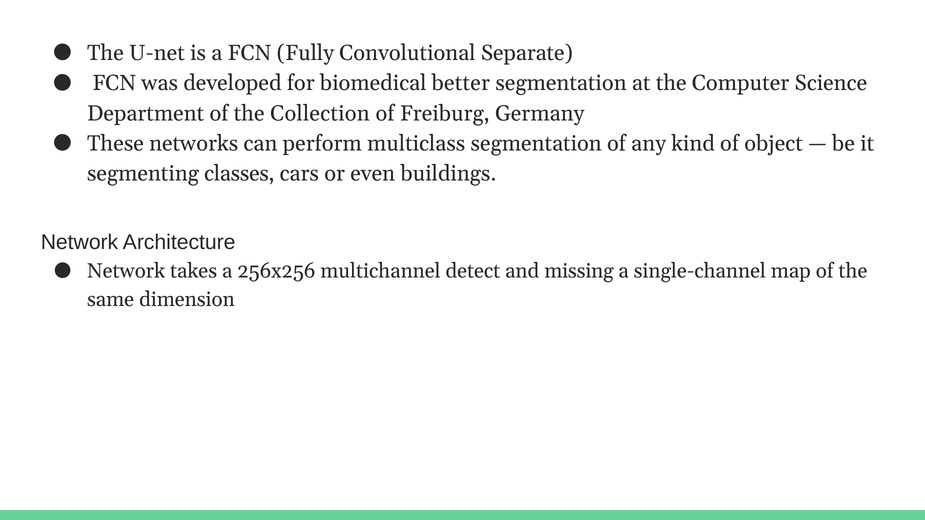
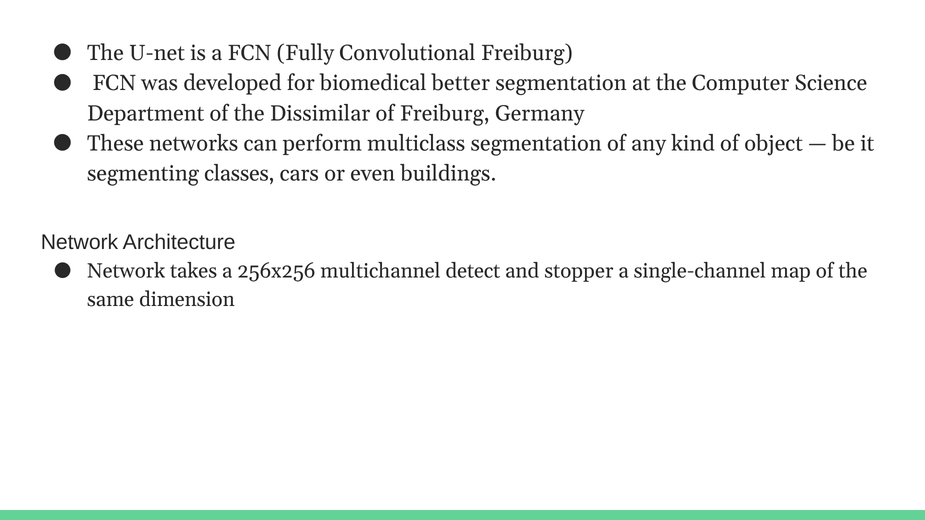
Convolutional Separate: Separate -> Freiburg (527, 53)
Collection: Collection -> Dissimilar (320, 113)
missing: missing -> stopper (579, 271)
